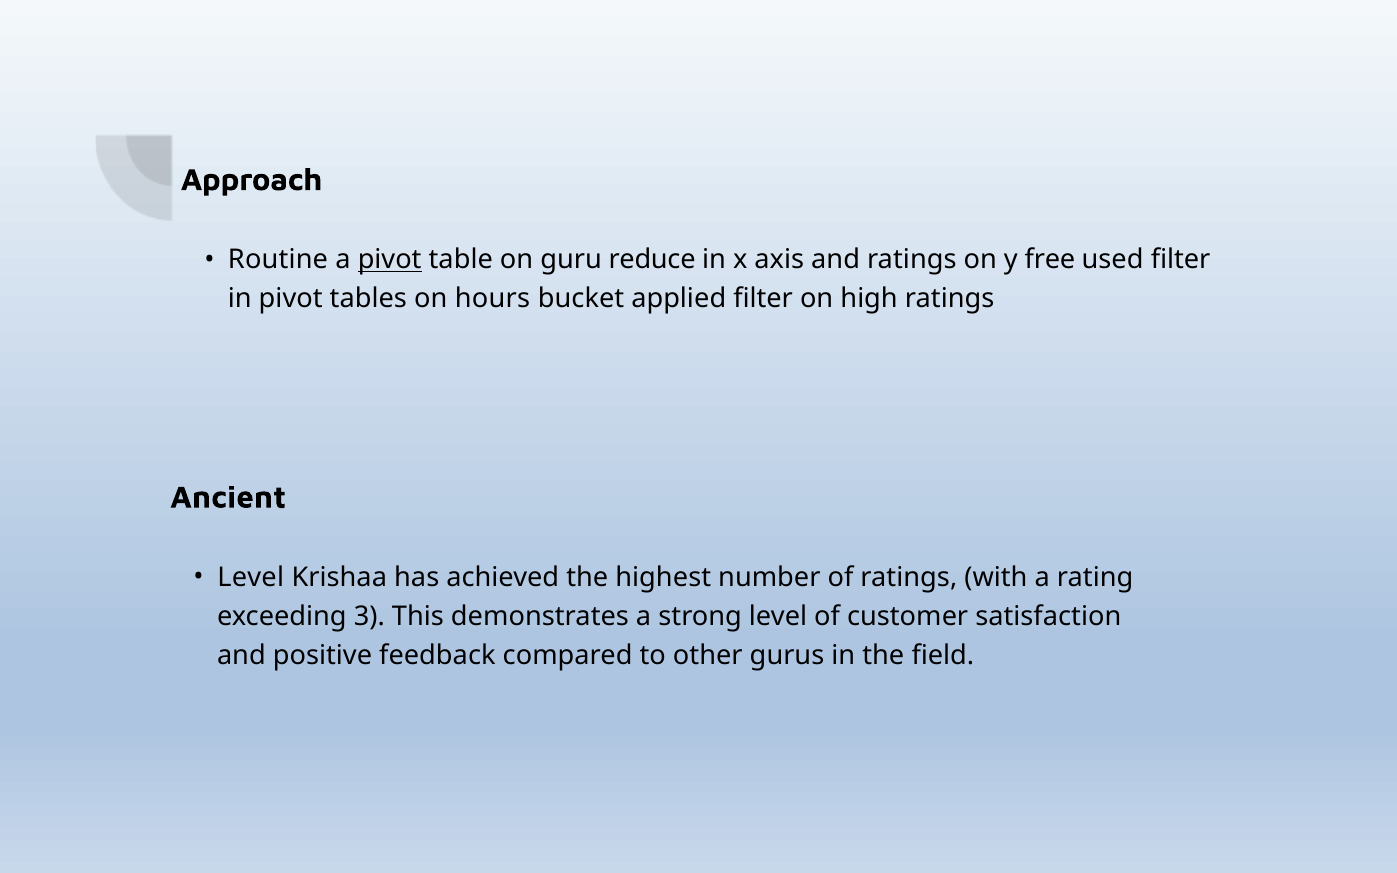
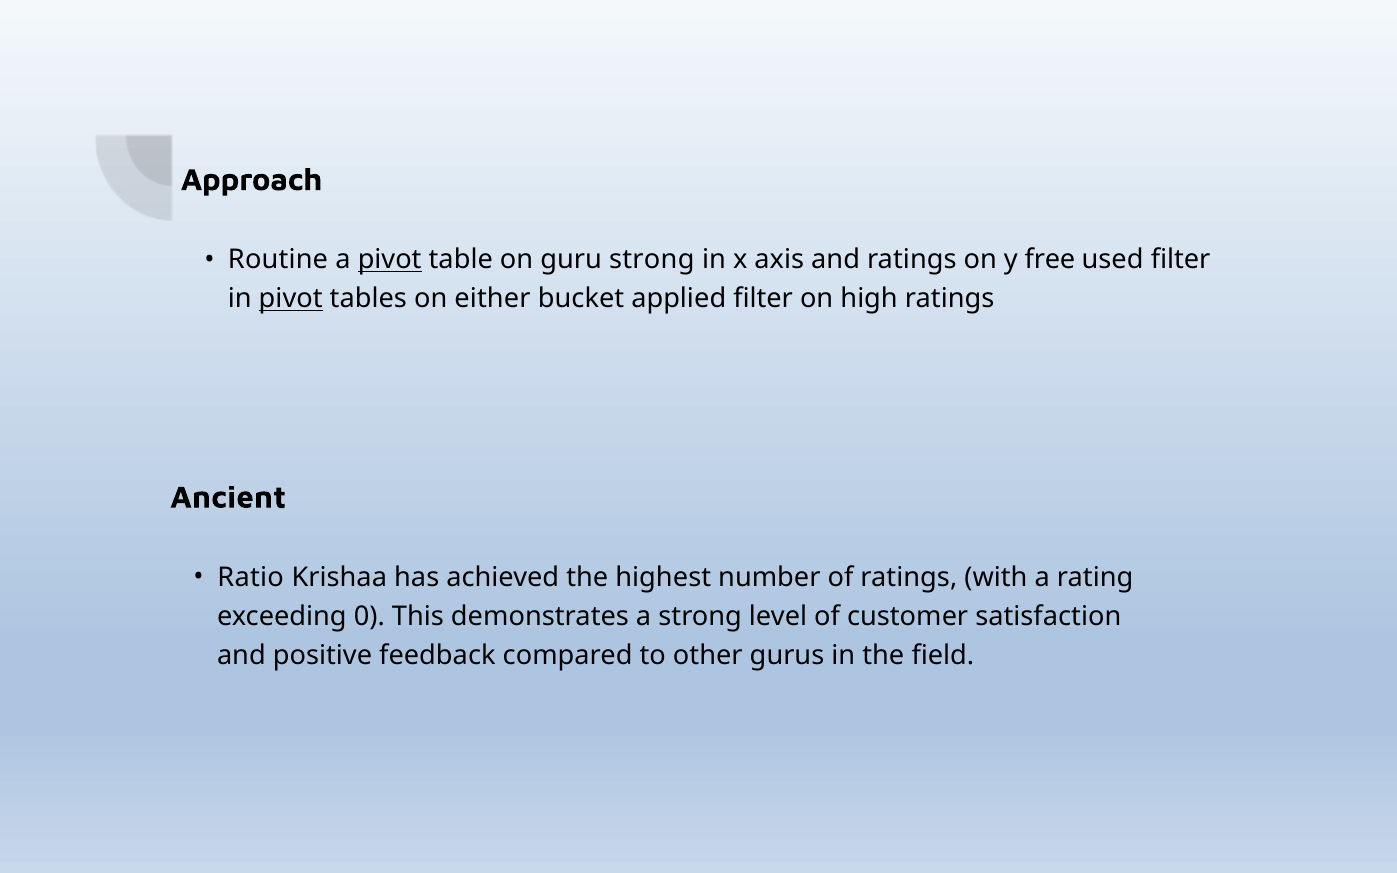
guru reduce: reduce -> strong (652, 260)
pivot underline: none -> present (291, 299)
hours: hours -> either (492, 299)
Level: Level -> Ratio (251, 577)
3: 3 -> 0 (369, 616)
